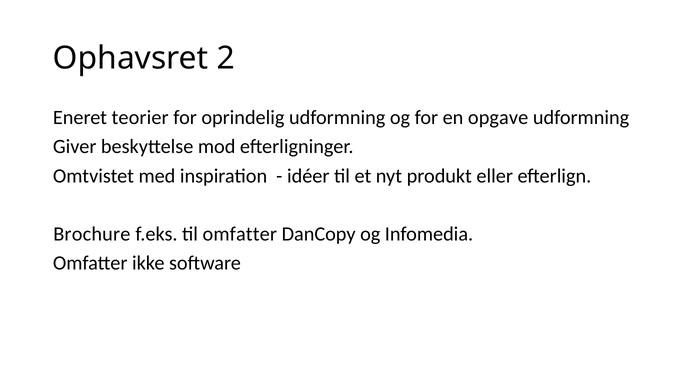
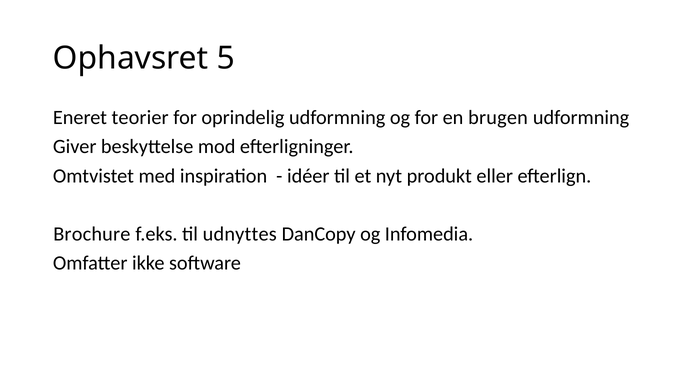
2: 2 -> 5 (226, 58)
opgave: opgave -> brugen (498, 118)
til omfatter: omfatter -> udnyttes (240, 234)
